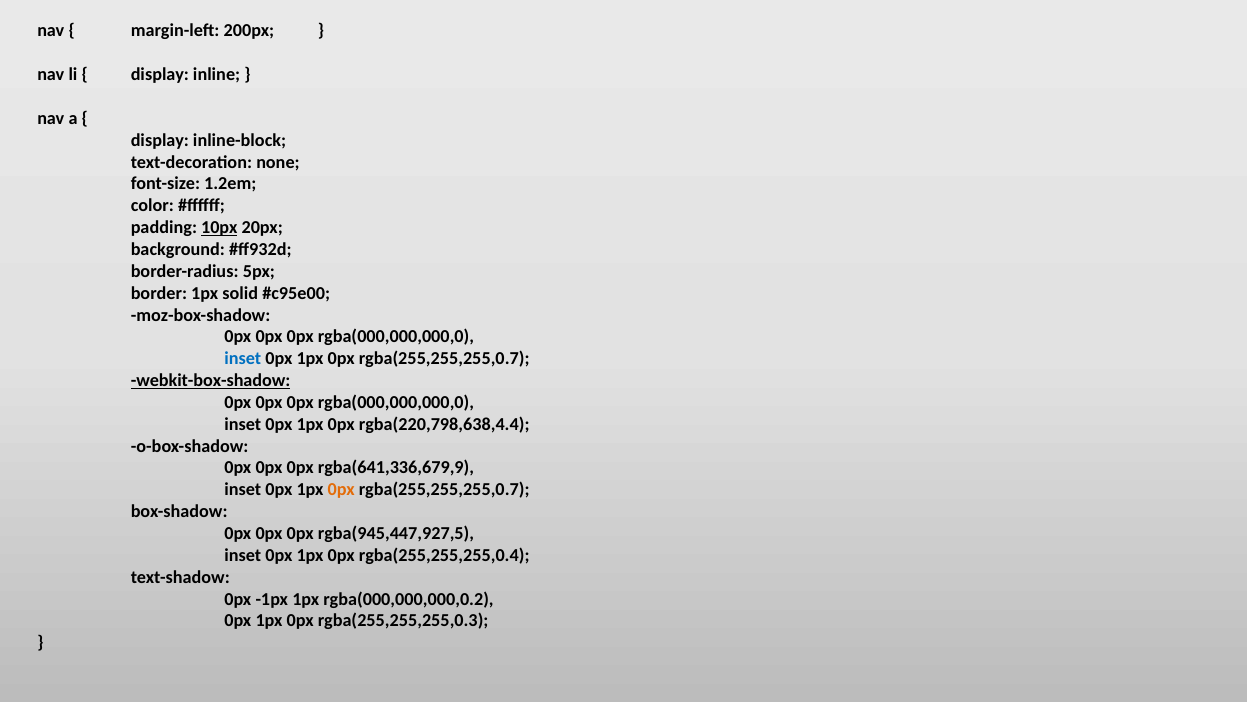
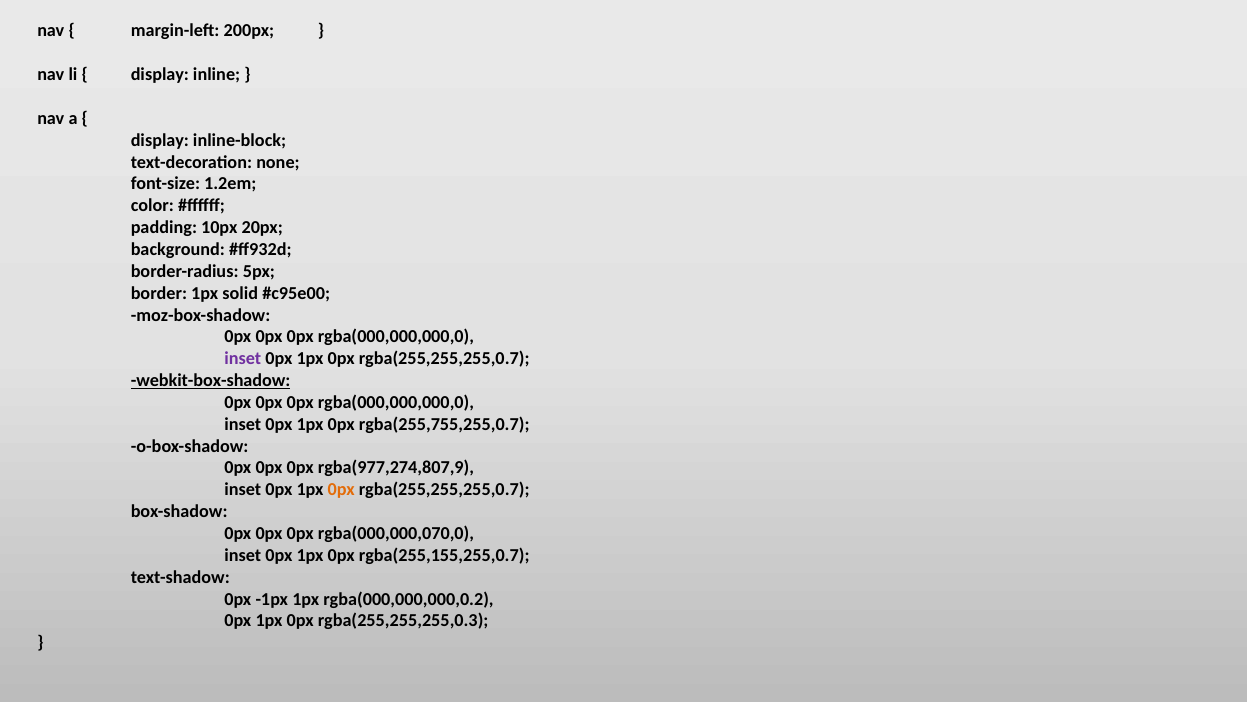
10px underline: present -> none (219, 227)
inset colour: blue -> purple (243, 358)
rgba(220,798,638,4.4: rgba(220,798,638,4.4 -> rgba(255,755,255,0.7 (444, 424)
rgba(641,336,679,9: rgba(641,336,679,9 -> rgba(977,274,807,9 (396, 468)
rgba(945,447,927,5: rgba(945,447,927,5 -> rgba(000,000,070,0 (396, 533)
rgba(255,255,255,0.4: rgba(255,255,255,0.4 -> rgba(255,155,255,0.7 (444, 555)
